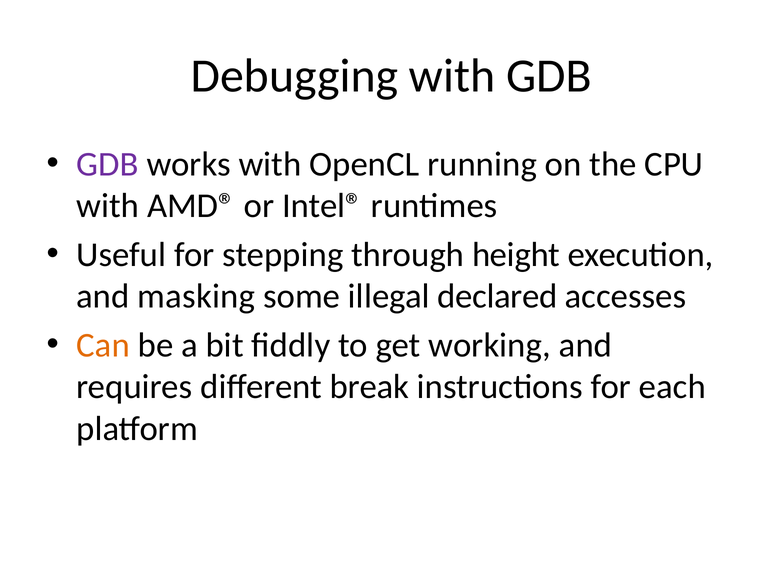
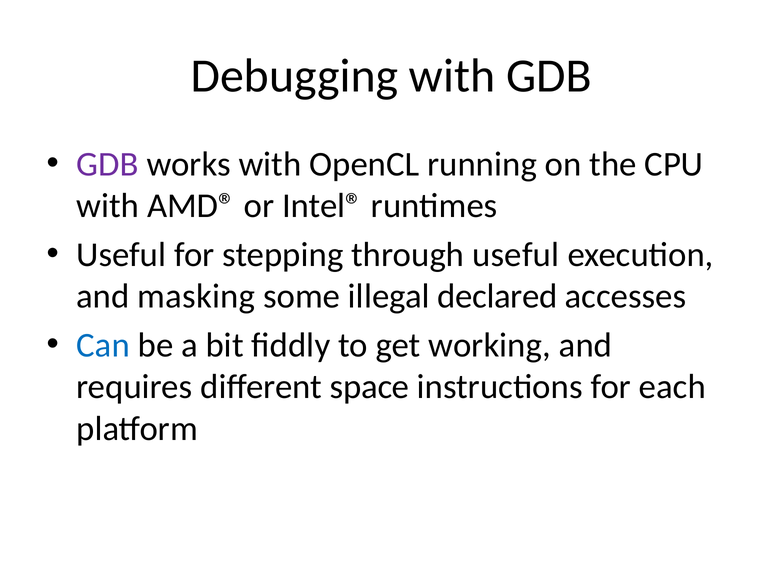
through height: height -> useful (516, 255)
Can colour: orange -> blue (103, 345)
break: break -> space (370, 387)
